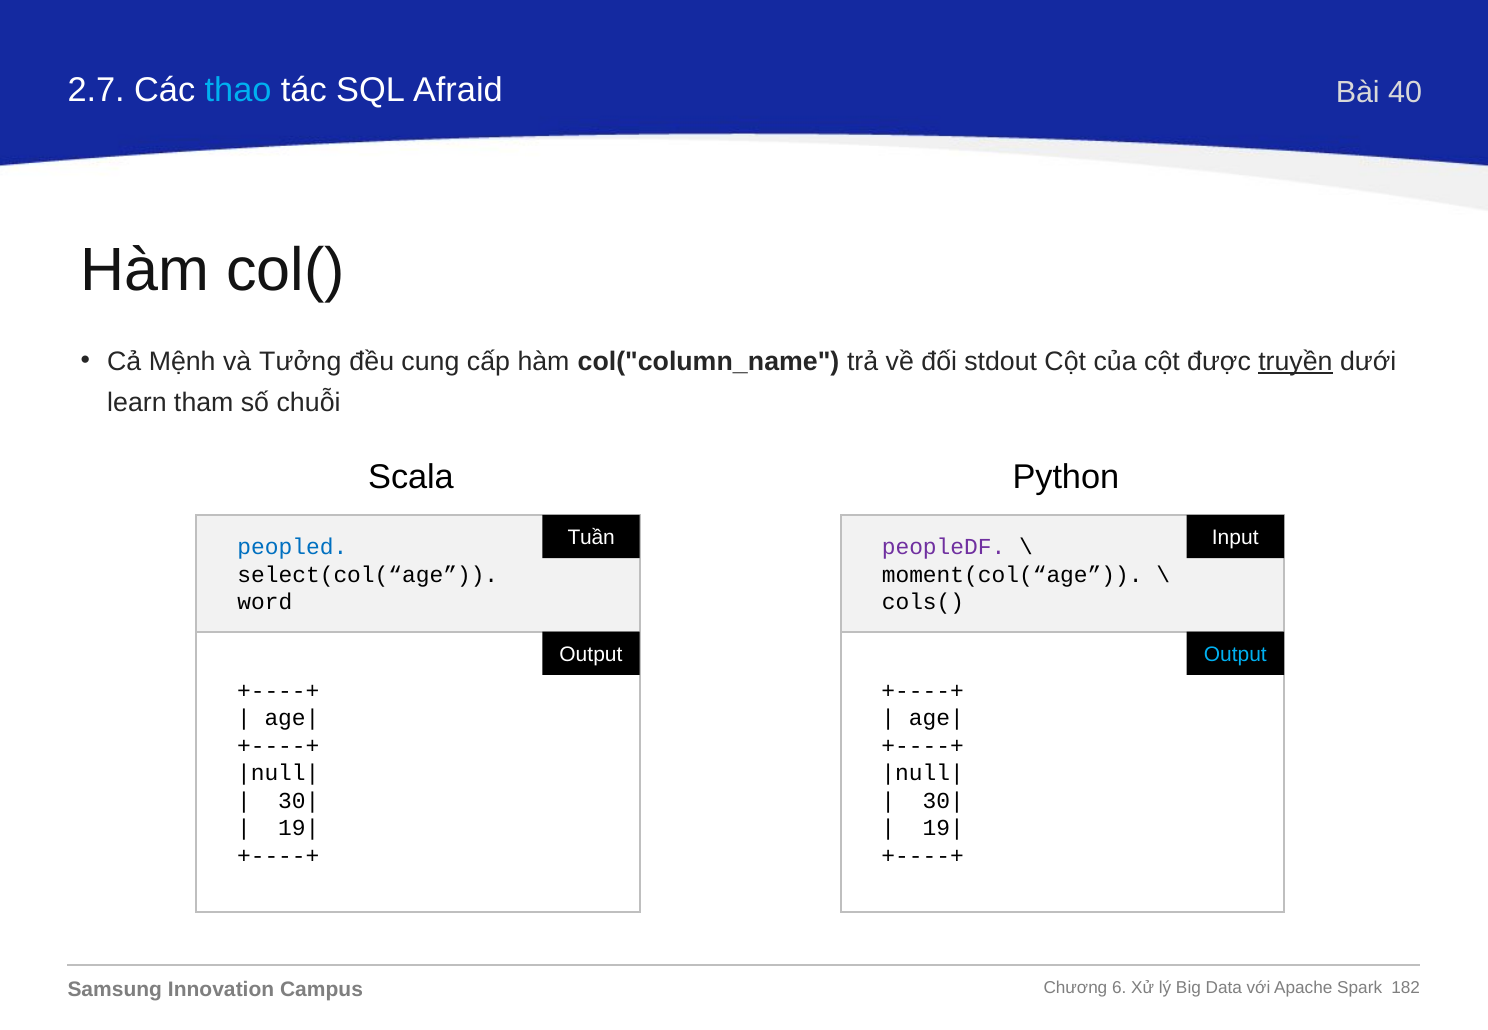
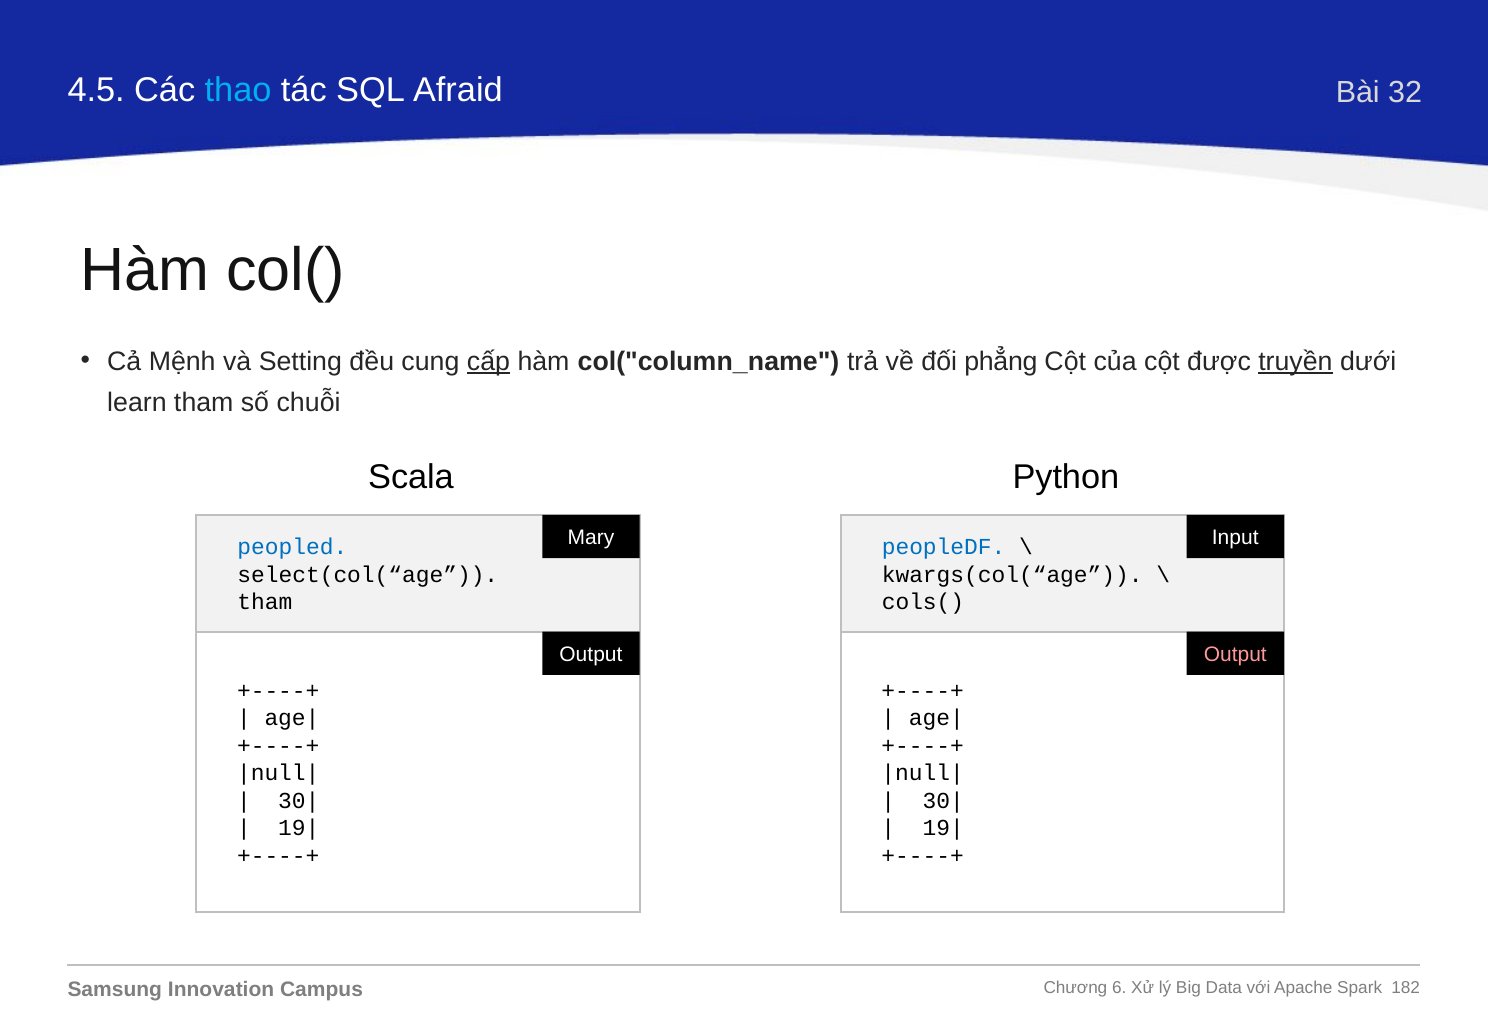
2.7: 2.7 -> 4.5 (96, 90)
40: 40 -> 32 (1405, 93)
Tưởng: Tưởng -> Setting (300, 361)
cấp underline: none -> present (488, 361)
stdout: stdout -> phẳng (1001, 361)
Tuần: Tuần -> Mary (591, 538)
peopleDF colour: purple -> blue (944, 547)
moment(col(“age: moment(col(“age -> kwargs(col(“age (1012, 575)
word: word -> tham (265, 602)
Output colour: light blue -> pink (1235, 655)
